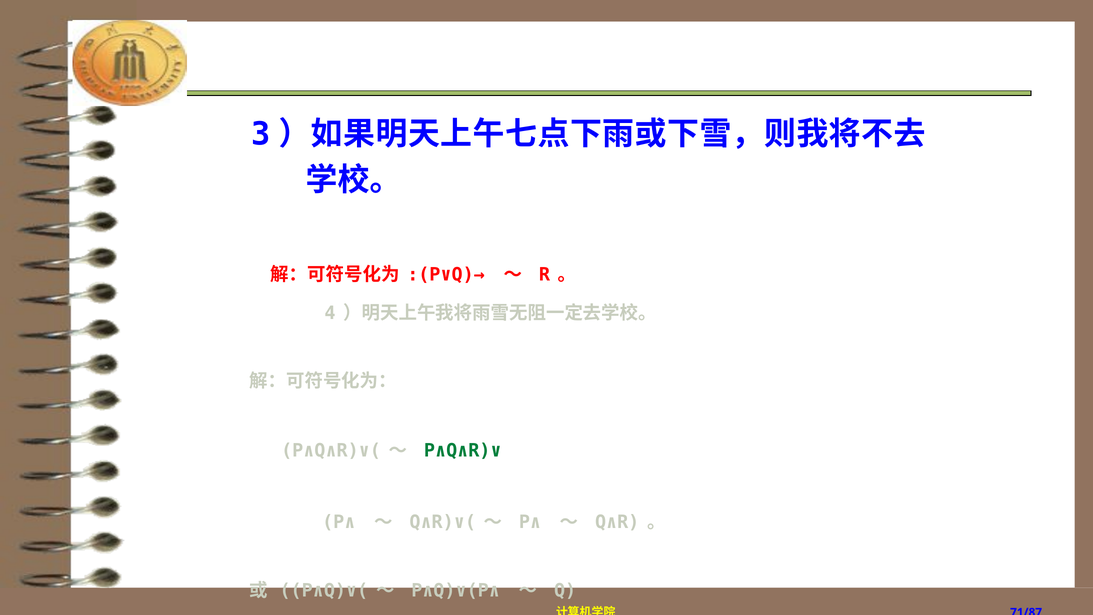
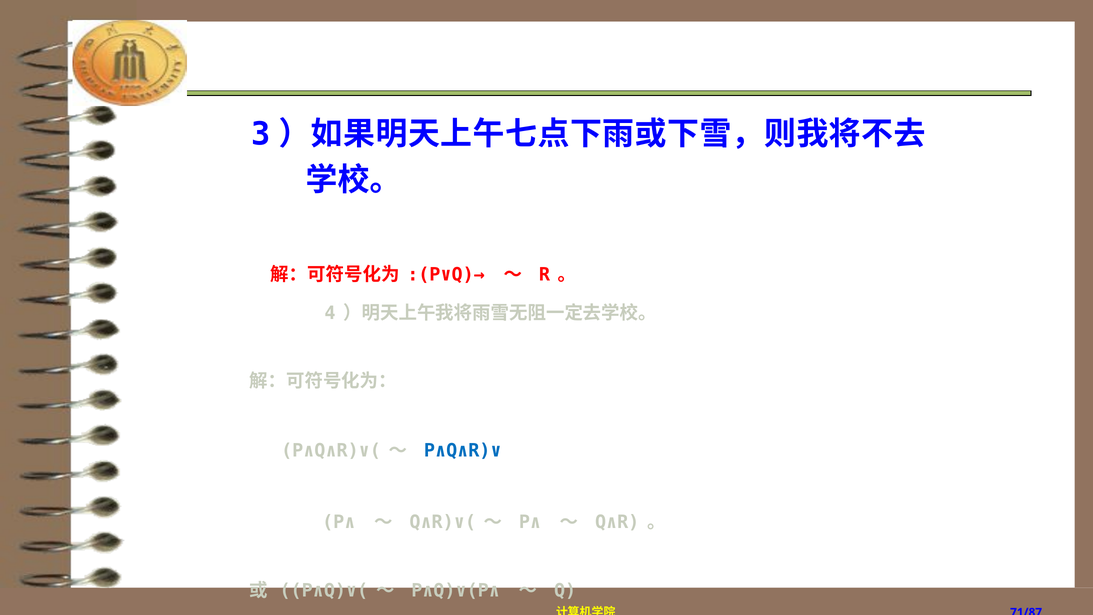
P∧Q∧R)∨ colour: green -> blue (463, 451)
